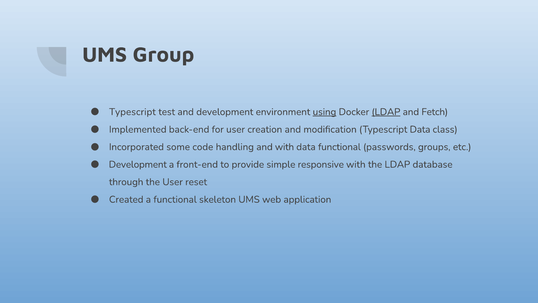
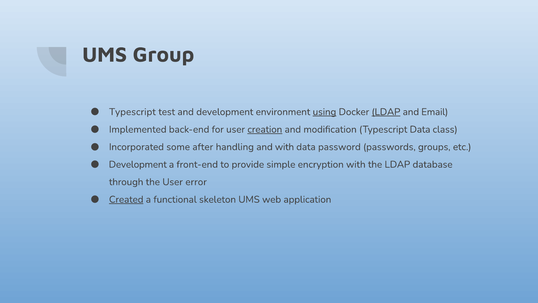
Fetch: Fetch -> Email (435, 112)
creation underline: none -> present (265, 129)
code: code -> after (203, 147)
data functional: functional -> password (339, 147)
responsive: responsive -> encryption (321, 164)
reset: reset -> error (196, 182)
Created underline: none -> present (126, 199)
